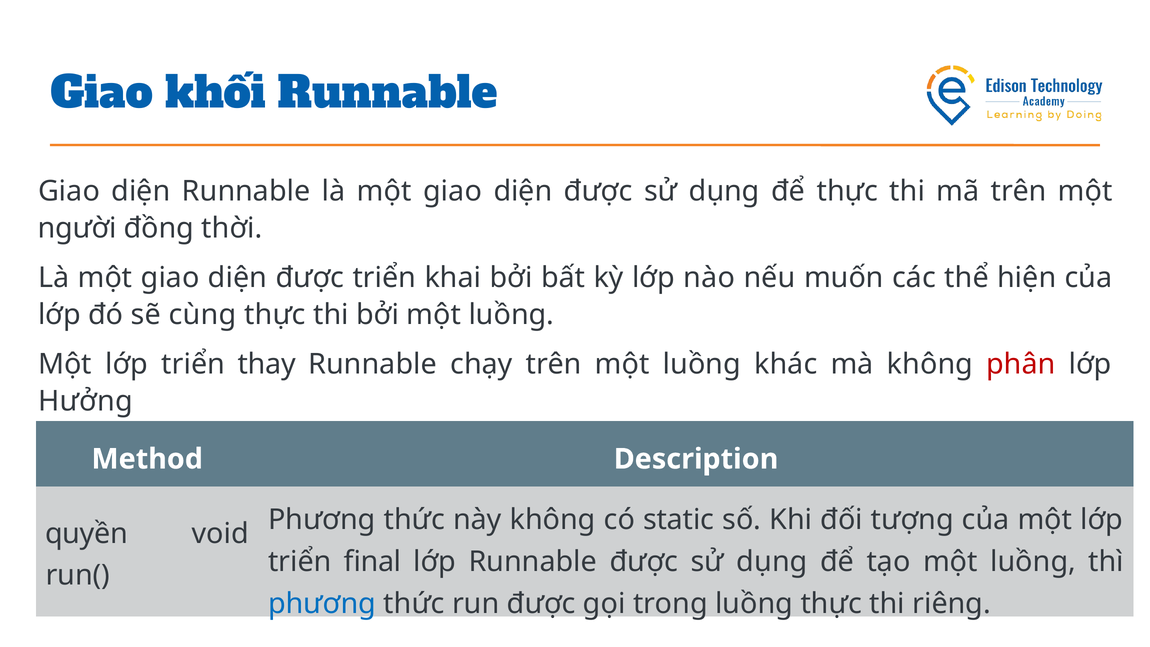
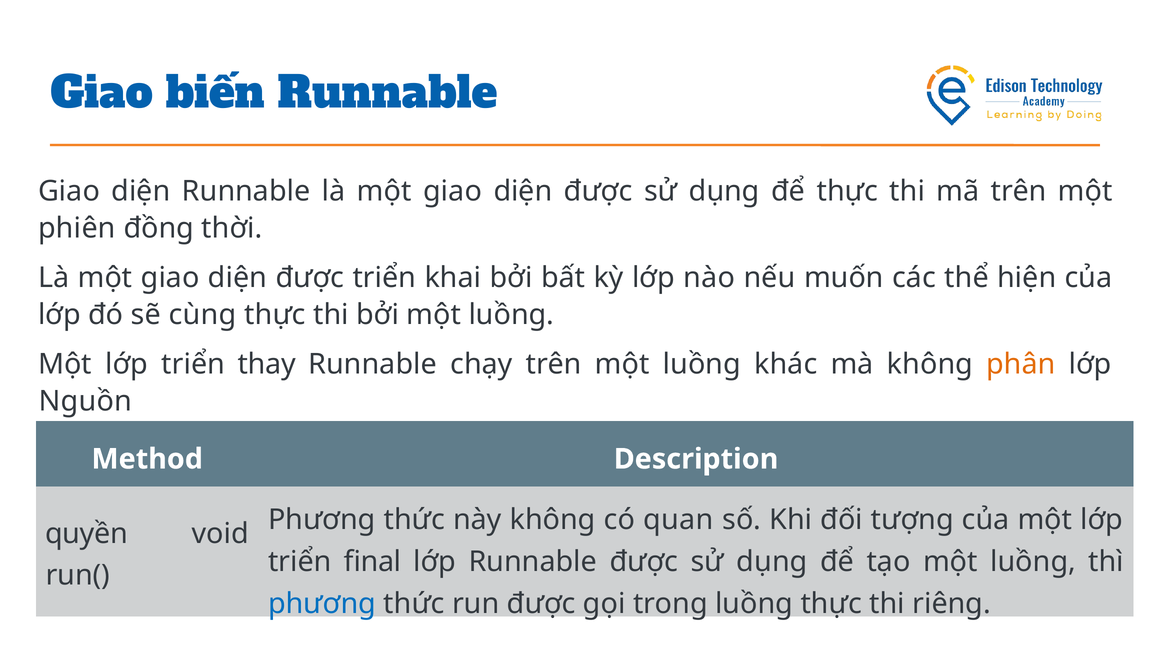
khối: khối -> biến (215, 94)
người: người -> phiên (77, 228)
phân colour: red -> orange (1021, 364)
Hưởng: Hưởng -> Nguồn (85, 401)
static: static -> quan (678, 520)
